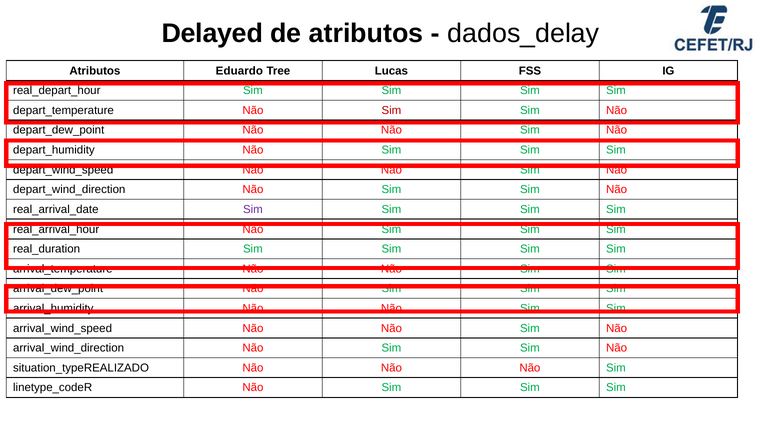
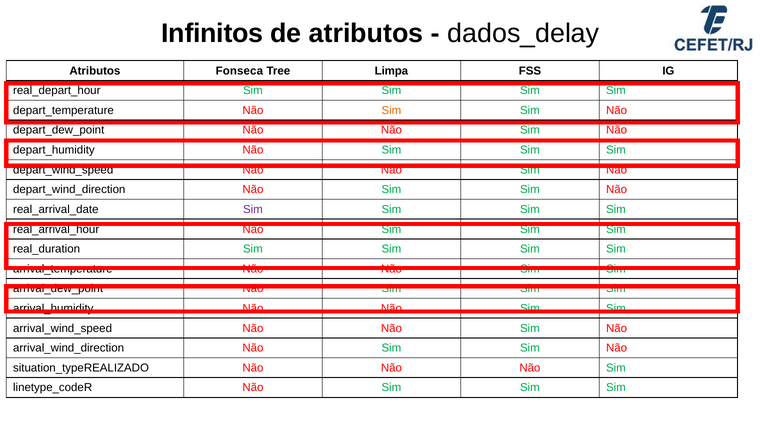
Delayed: Delayed -> Infinitos (212, 34)
Eduardo: Eduardo -> Fonseca (239, 71)
Lucas: Lucas -> Limpa (391, 71)
Sim colour: red -> orange (391, 110)
